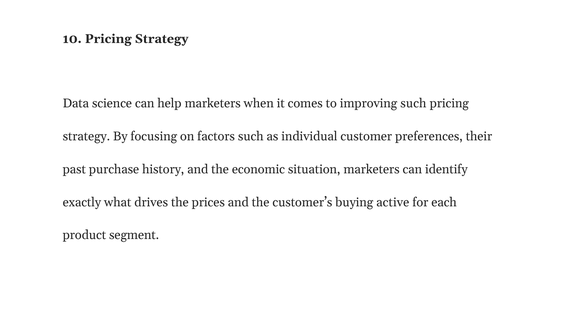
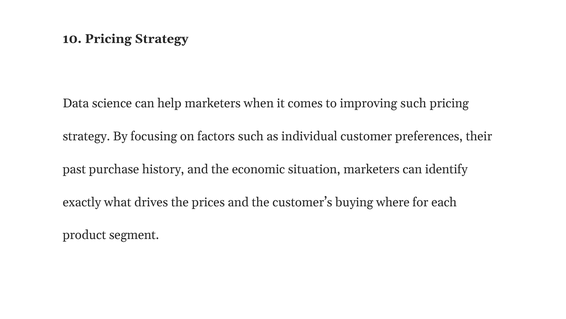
active: active -> where (393, 202)
